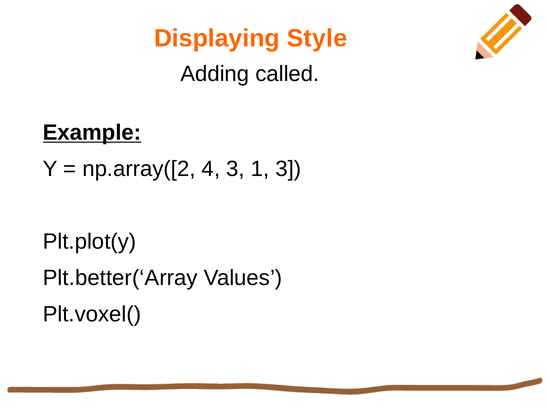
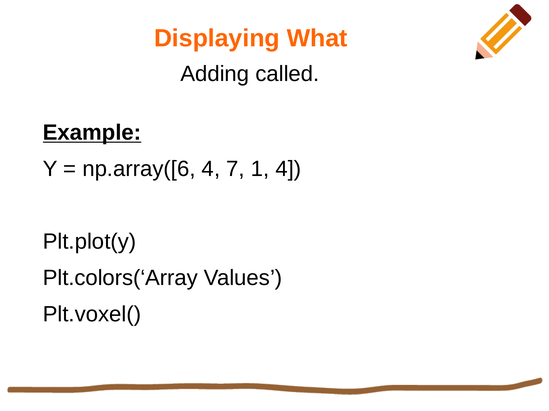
Style: Style -> What (317, 38)
np.array([2: np.array([2 -> np.array([6 (139, 169)
4 3: 3 -> 7 (235, 169)
1 3: 3 -> 4 (288, 169)
Plt.better(‘Array: Plt.better(‘Array -> Plt.colors(‘Array (120, 278)
